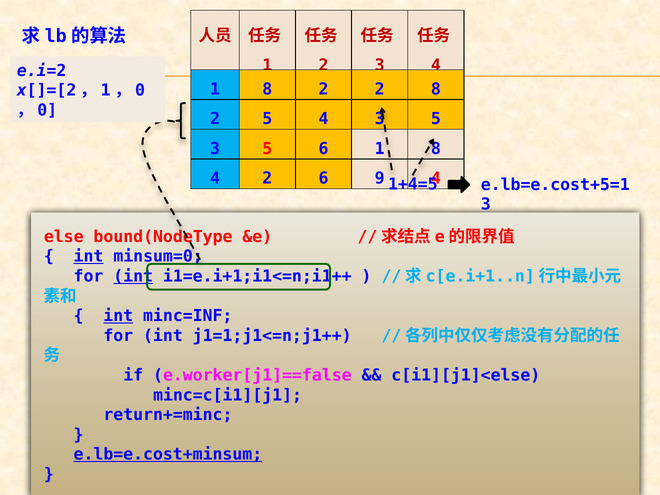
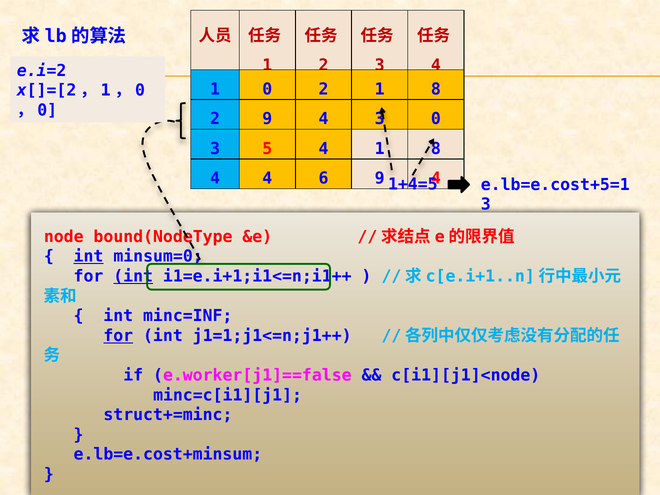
8: 8 -> 0 (267, 89)
2 2: 2 -> 1 (380, 89)
2 5: 5 -> 9 (267, 119)
5: 5 -> 0 (436, 119)
5 6: 6 -> 4 (324, 149)
4 2: 2 -> 4 (267, 178)
else: else -> node (64, 237)
int underline: present -> none (118, 316)
for underline: none -> present (118, 336)
c[i1][j1]<else: c[i1][j1]<else -> c[i1][j1]<node (466, 375)
return+=minc: return+=minc -> struct+=minc (168, 415)
e.lb=e.cost+minsum underline: present -> none (168, 455)
